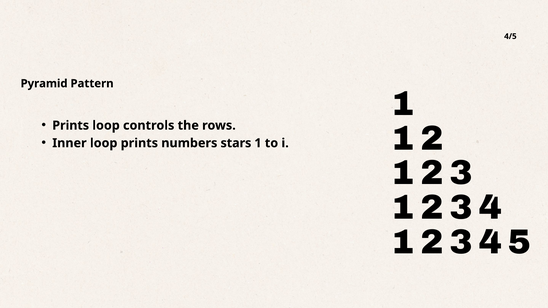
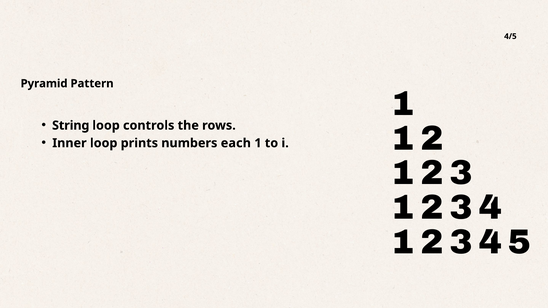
Prints: Prints -> String (71, 126)
stars: stars -> each (236, 143)
